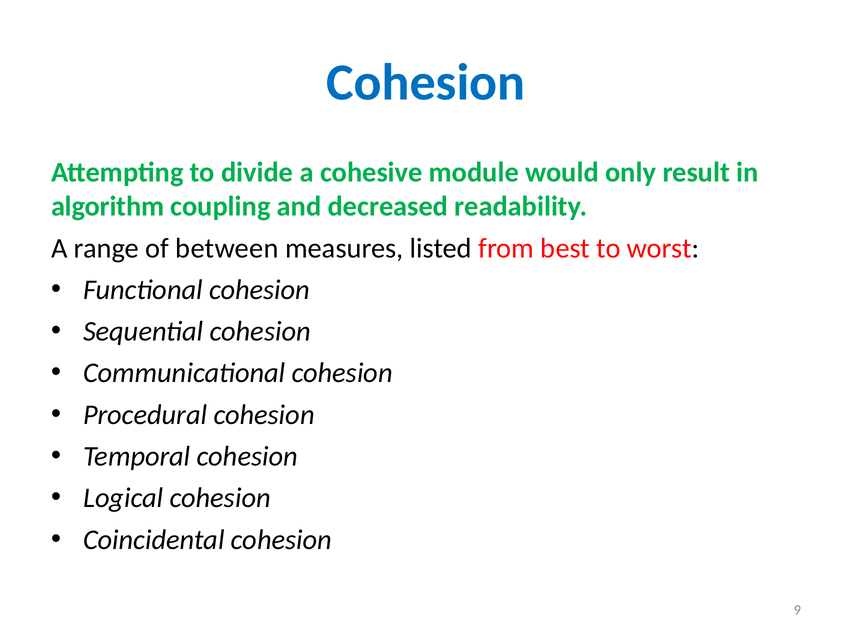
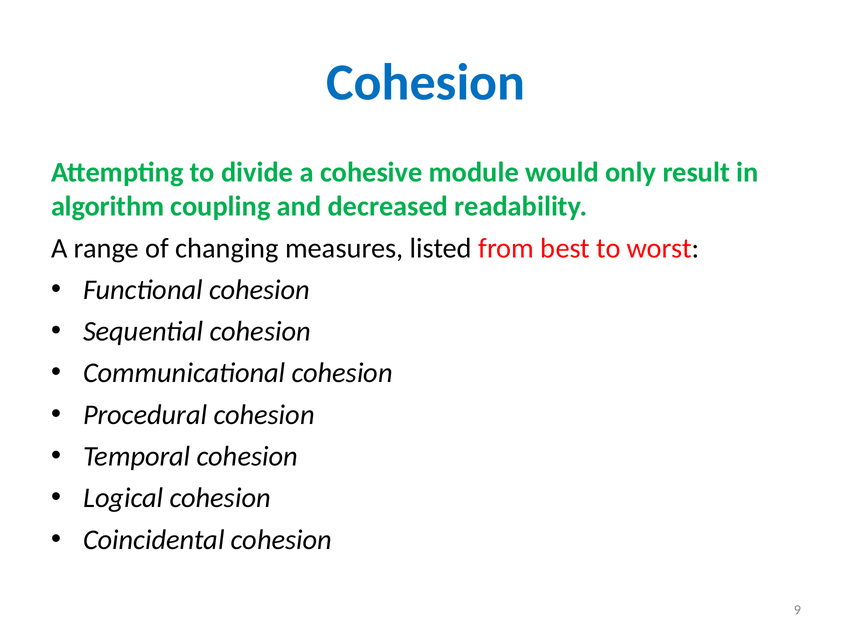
between: between -> changing (227, 248)
